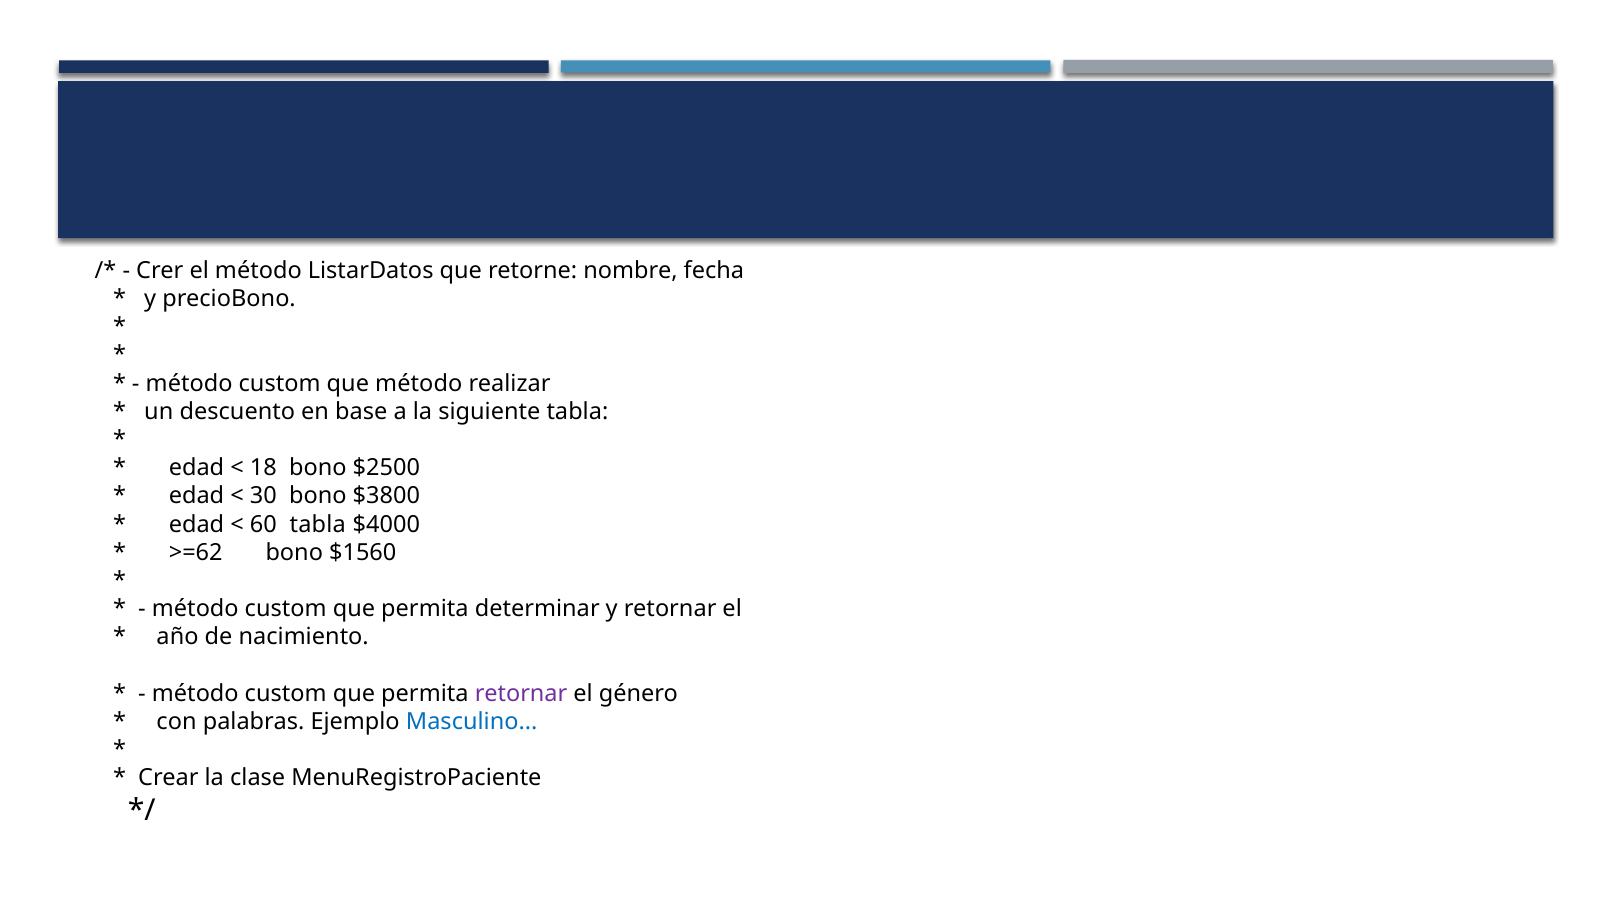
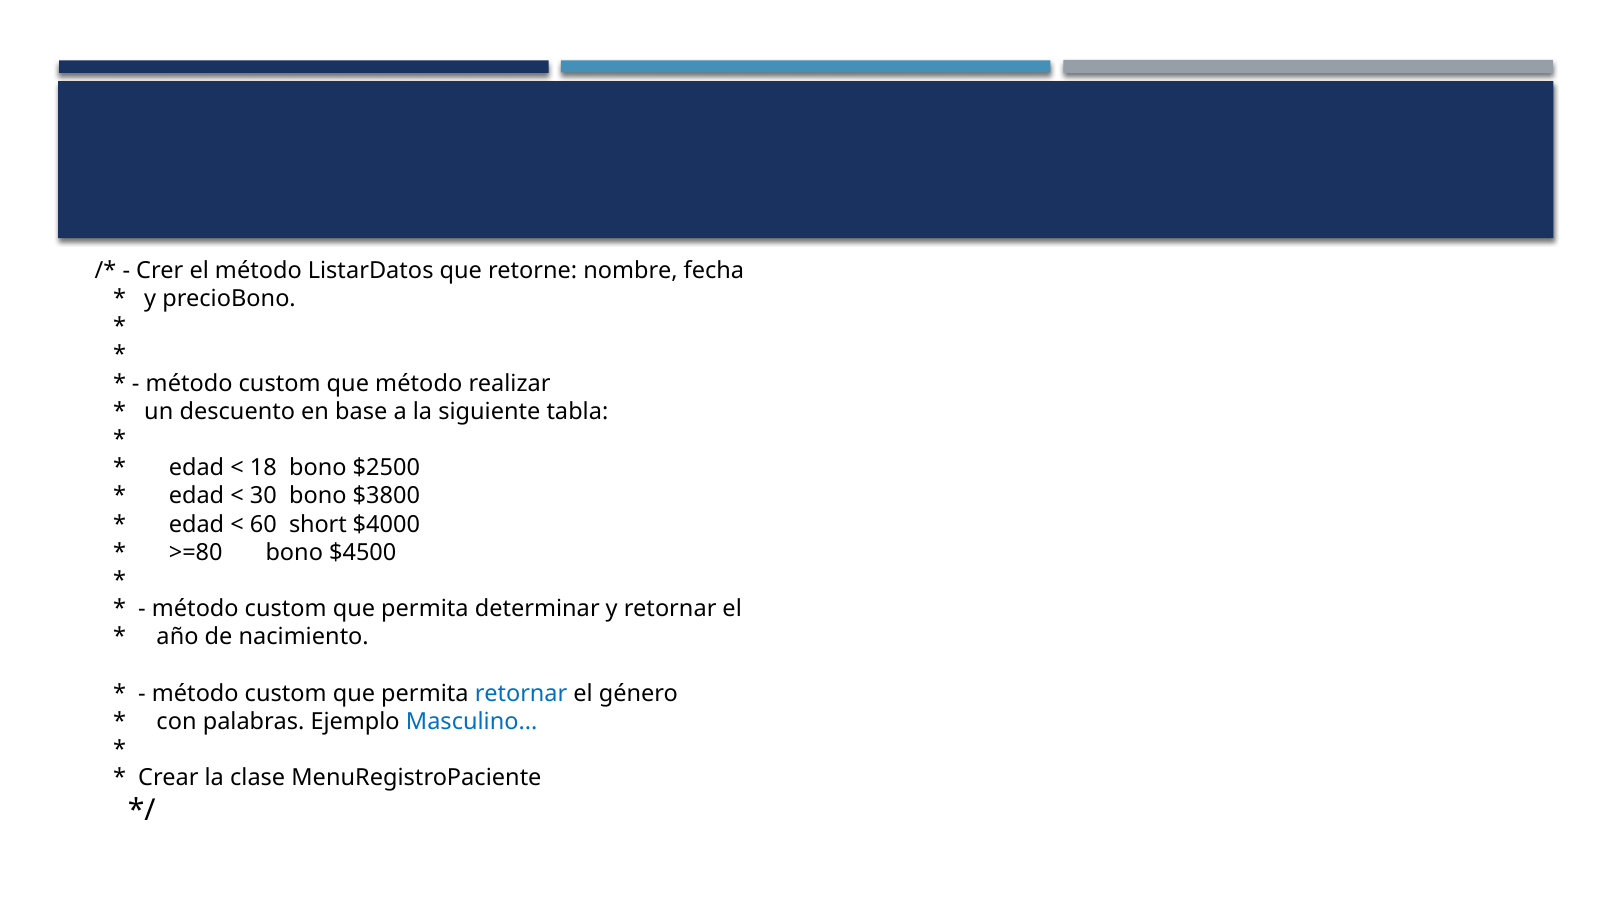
60 tabla: tabla -> short (318, 525)
>=62: >=62 -> >=80 (196, 553)
$1560: $1560 -> $4500 (363, 553)
retornar colour: purple -> blue (521, 694)
